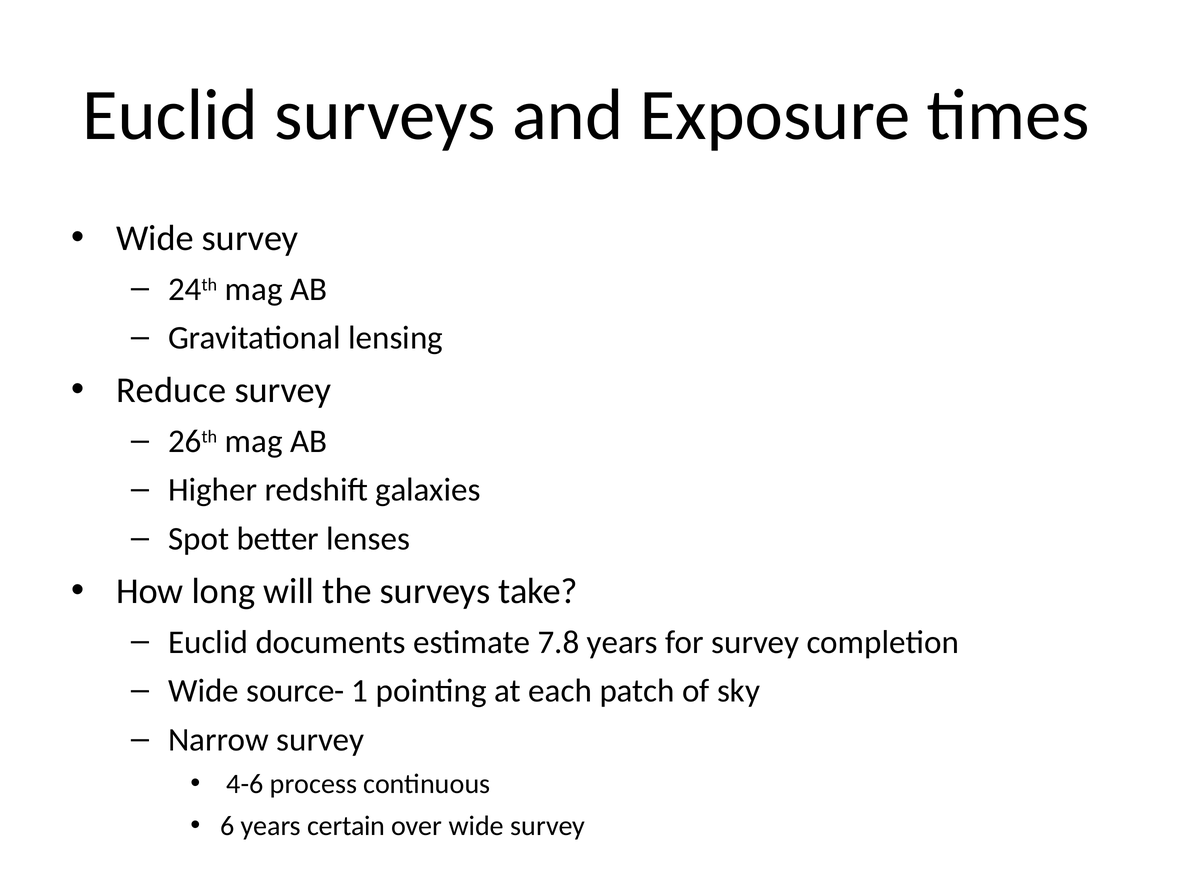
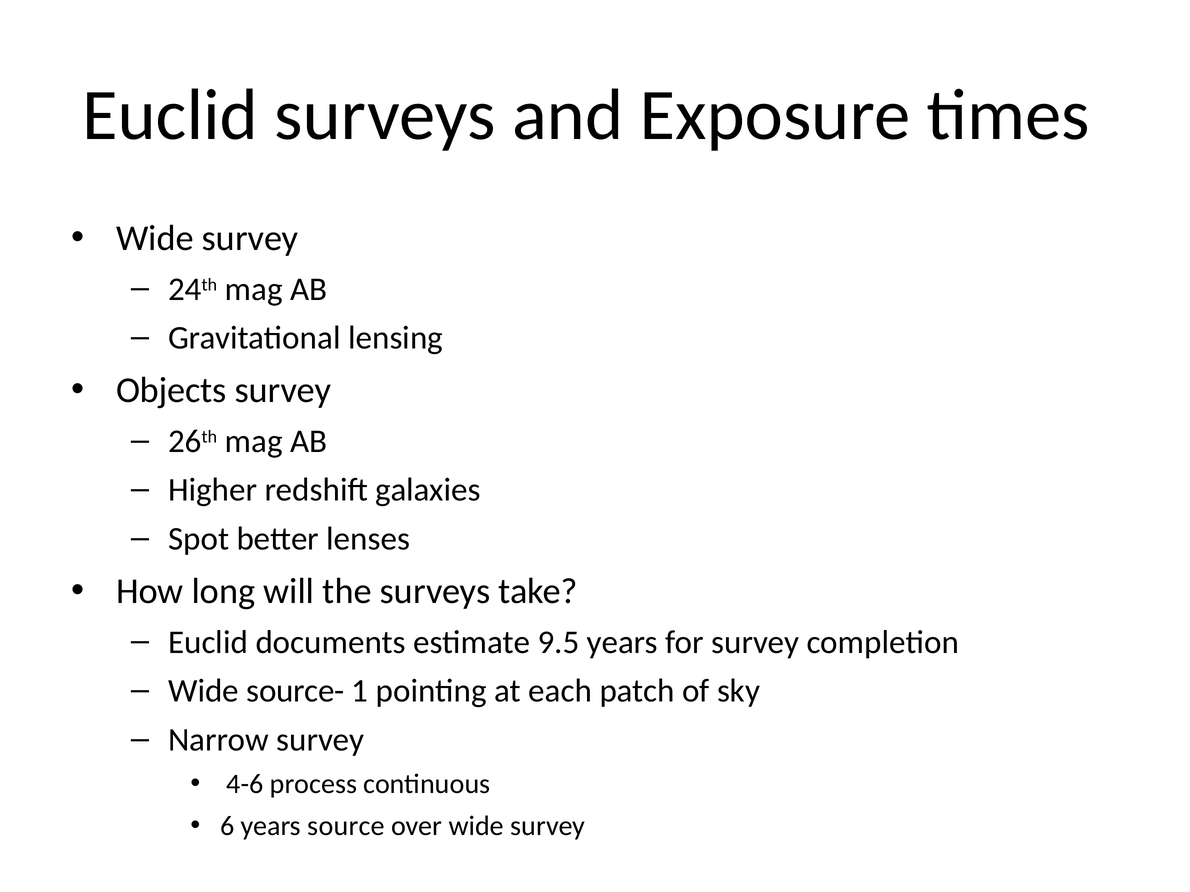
Reduce: Reduce -> Objects (171, 391)
7.8: 7.8 -> 9.5 (559, 642)
certain: certain -> source (346, 826)
